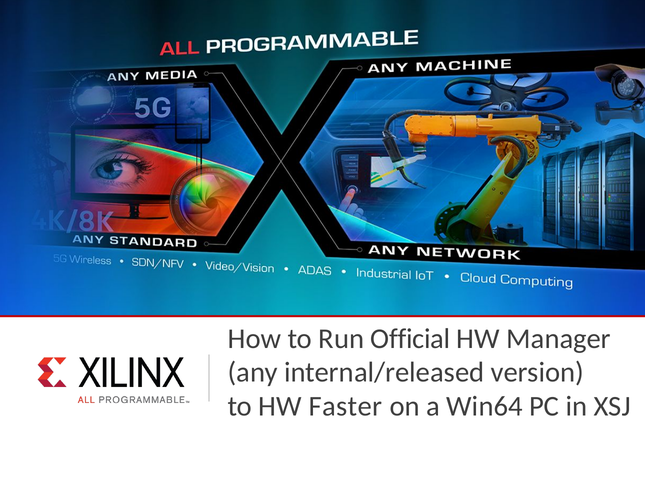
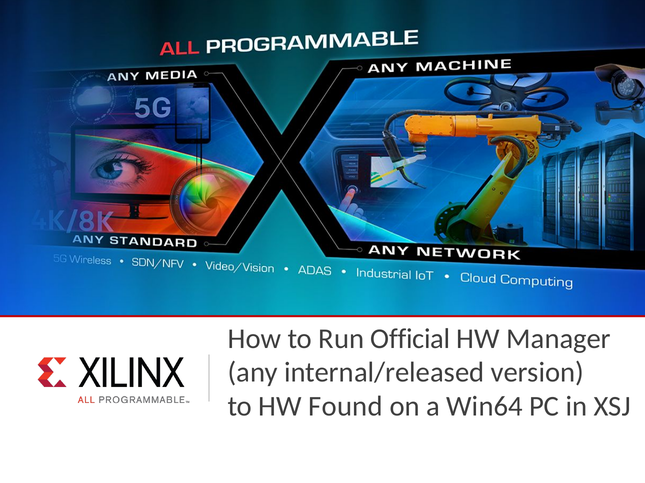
Faster: Faster -> Found (346, 407)
